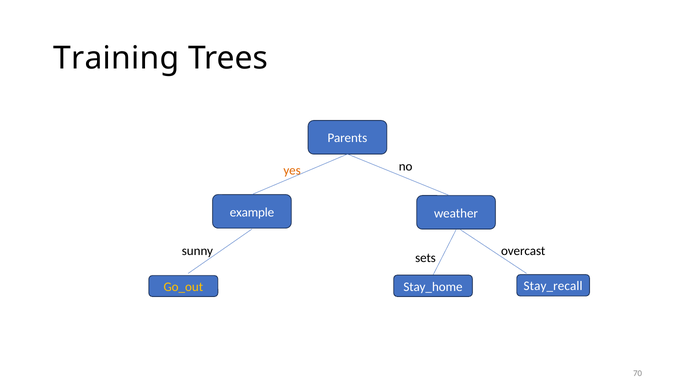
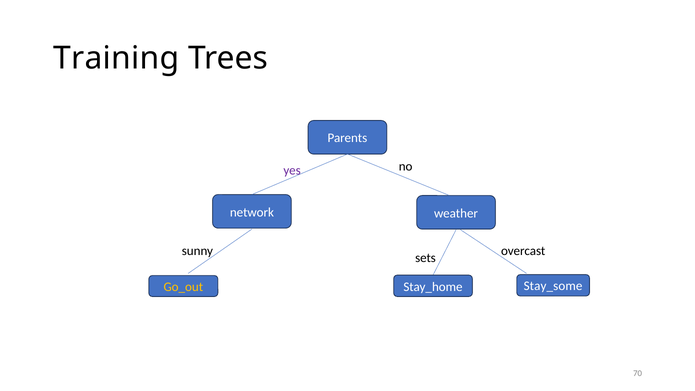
yes colour: orange -> purple (292, 170)
example: example -> network (252, 212)
Stay_recall: Stay_recall -> Stay_some (553, 286)
